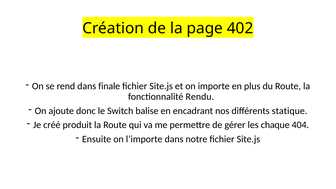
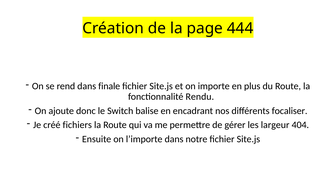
402: 402 -> 444 (240, 28)
statique: statique -> focaliser (290, 111)
produit: produit -> fichiers (77, 125)
chaque: chaque -> largeur (275, 125)
